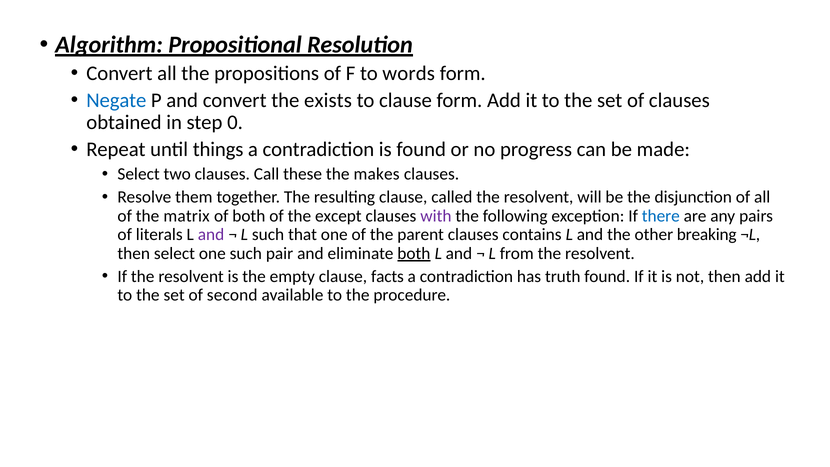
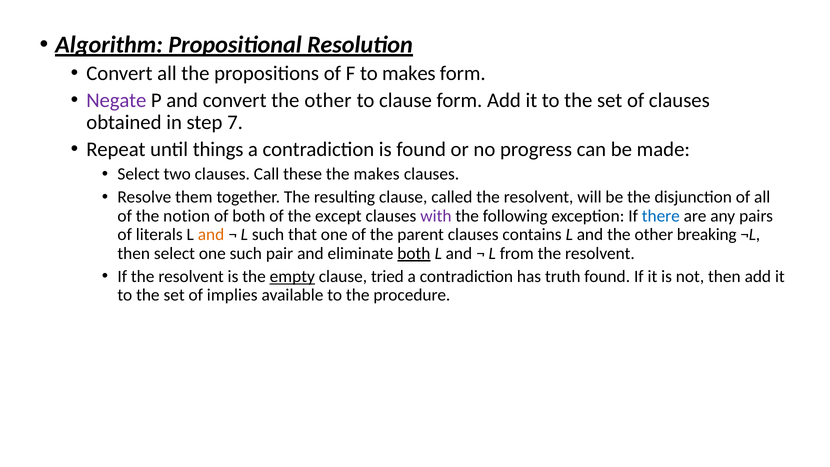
to words: words -> makes (409, 73)
Negate colour: blue -> purple (116, 100)
convert the exists: exists -> other (328, 100)
0: 0 -> 7 (235, 123)
matrix: matrix -> notion (187, 216)
and colour: purple -> orange (211, 235)
empty underline: none -> present (292, 276)
facts: facts -> tried (387, 276)
second: second -> implies (232, 295)
